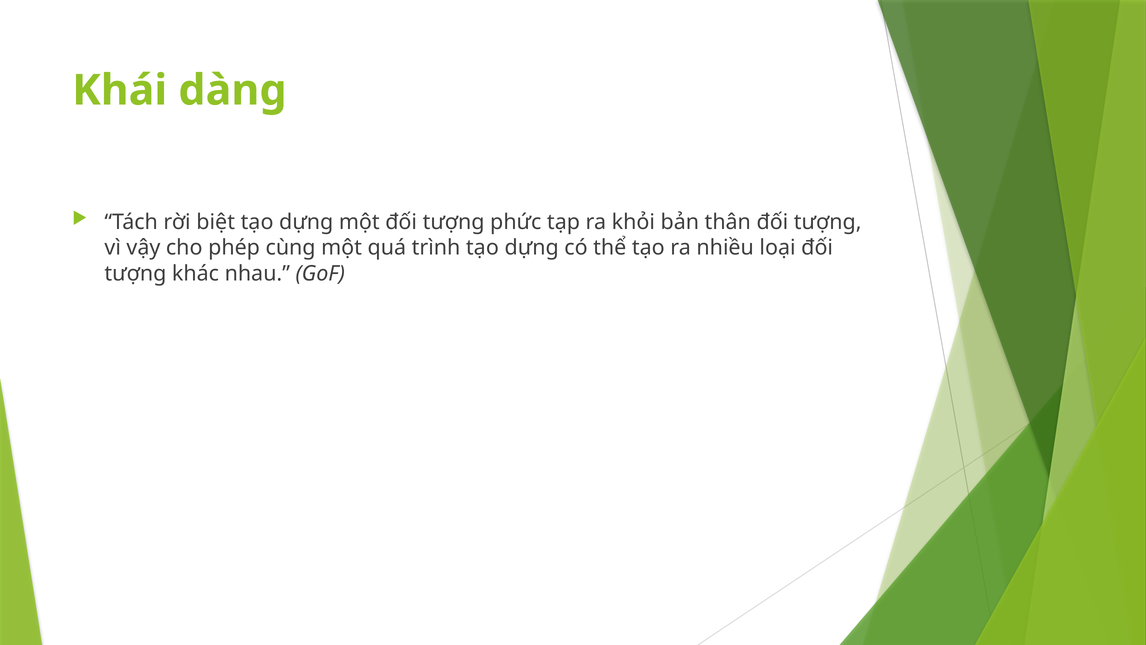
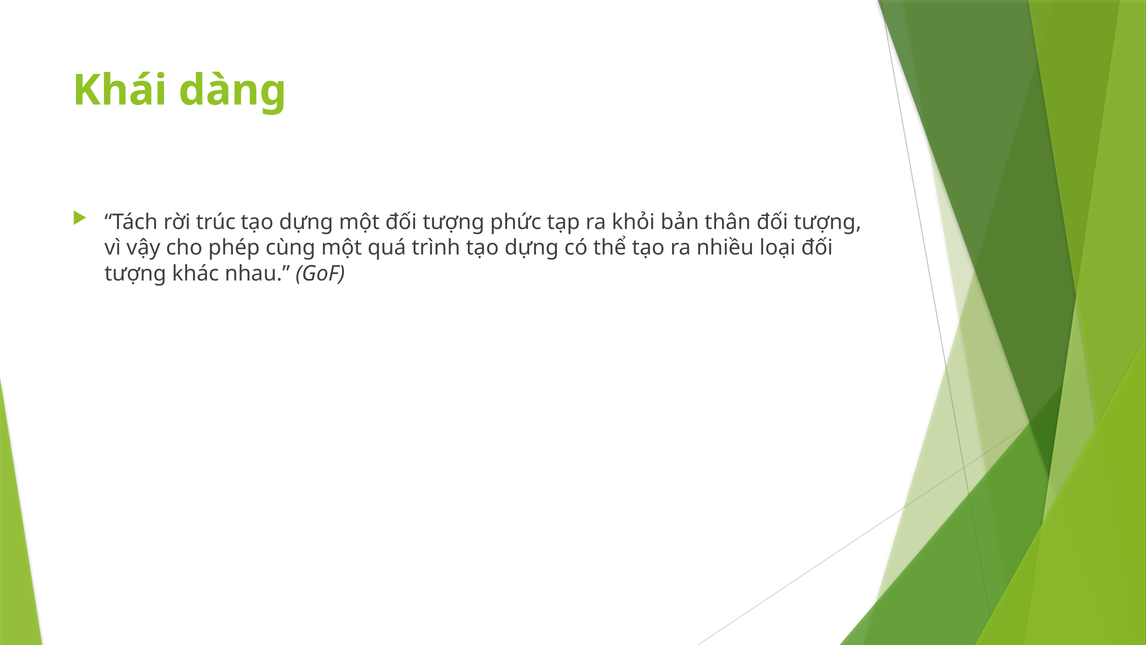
biệt: biệt -> trúc (216, 222)
